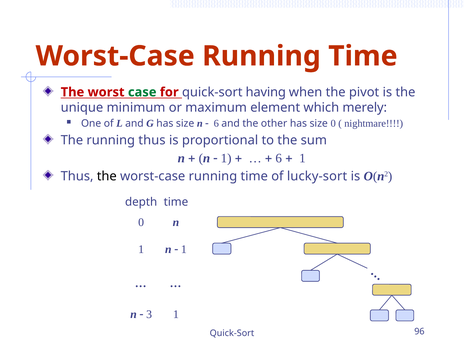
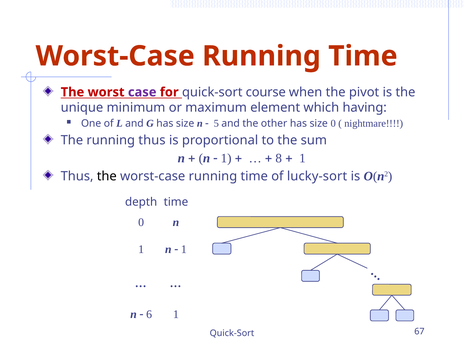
case colour: green -> purple (142, 92)
having: having -> course (266, 92)
merely: merely -> having (365, 108)
6: 6 -> 5 (216, 123)
6: 6 -> 8 (279, 158)
3: 3 -> 6 (149, 314)
96: 96 -> 67 (419, 332)
